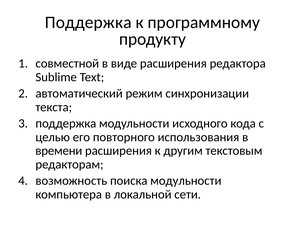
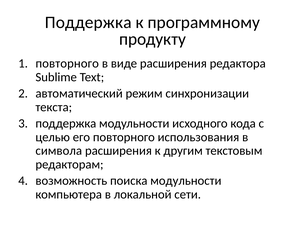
совместной: совместной -> повторного (67, 63)
времени: времени -> символа (59, 151)
